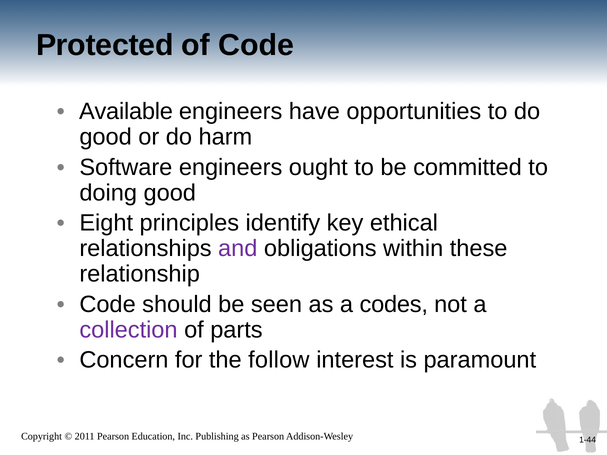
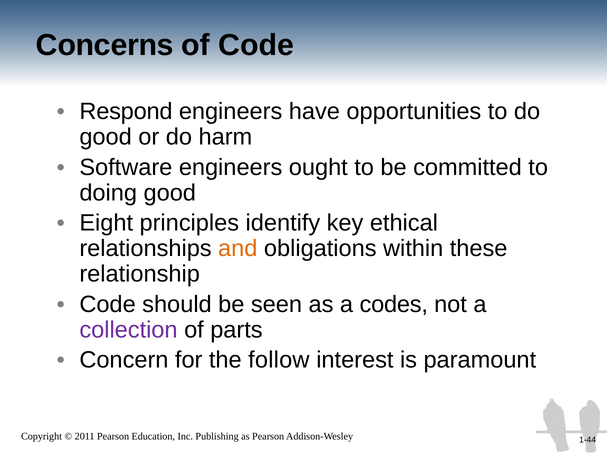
Protected: Protected -> Concerns (105, 45)
Available: Available -> Respond (126, 112)
and colour: purple -> orange (238, 249)
